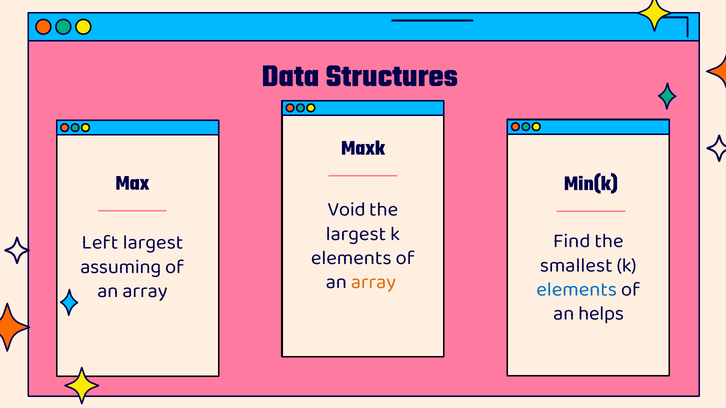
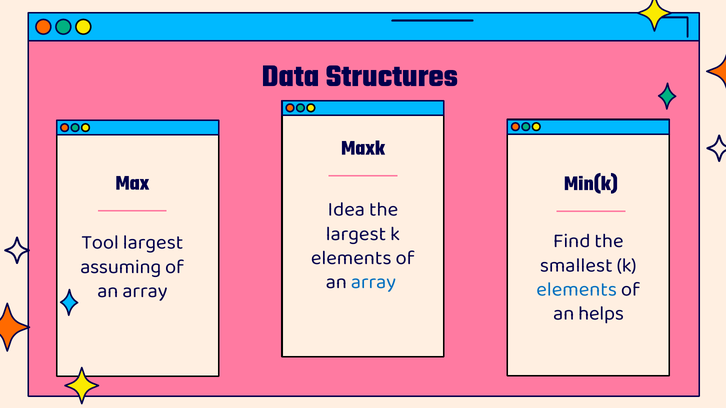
Void: Void -> Idea (346, 209)
Left: Left -> Tool (100, 243)
array colour: orange -> blue (374, 282)
